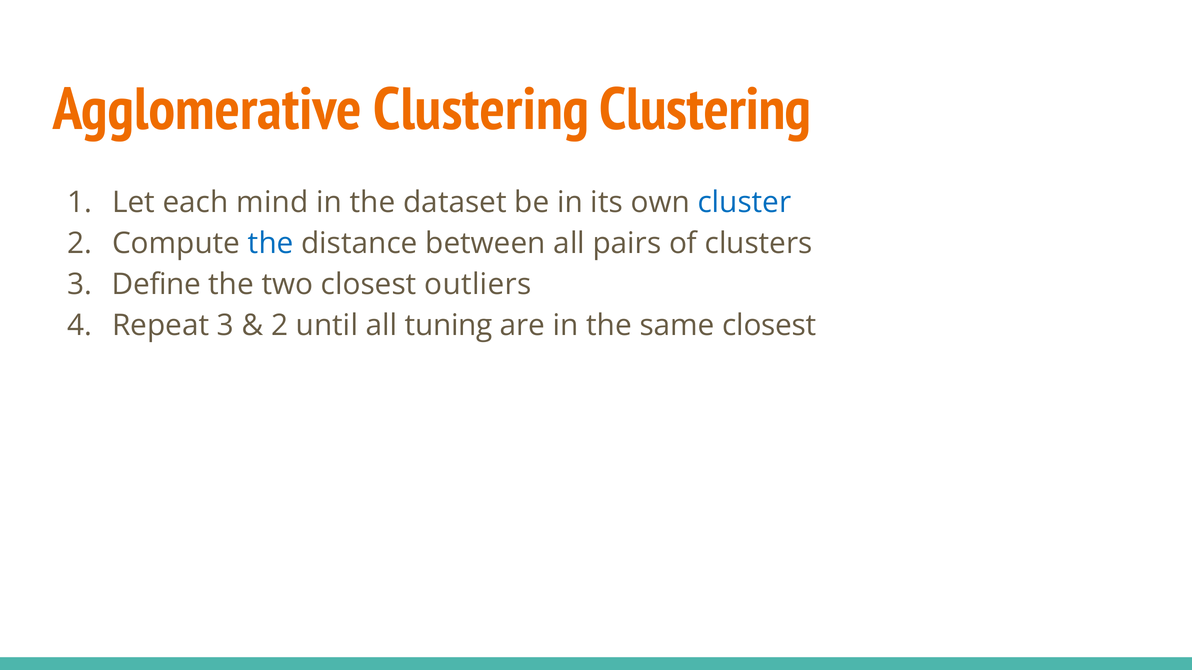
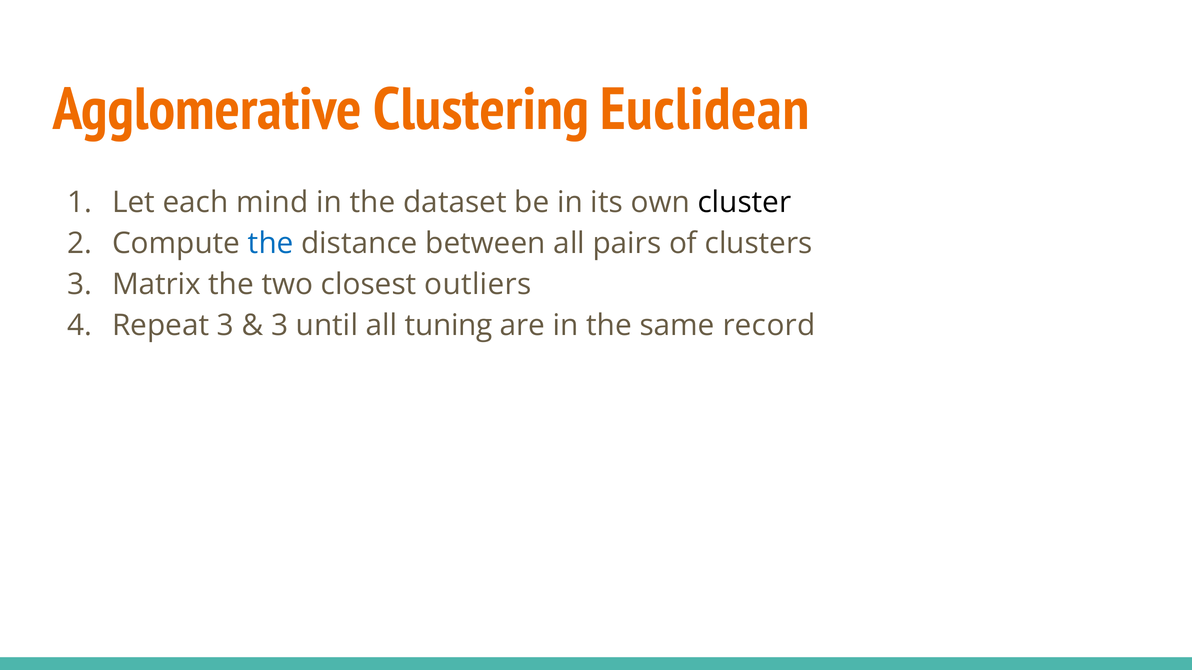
Clustering Clustering: Clustering -> Euclidean (705, 110)
cluster colour: blue -> black (745, 202)
Define: Define -> Matrix (156, 285)
2: 2 -> 3 (280, 326)
same closest: closest -> record (769, 326)
